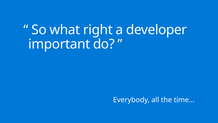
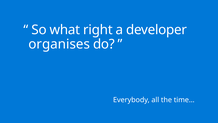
important: important -> organises (59, 44)
